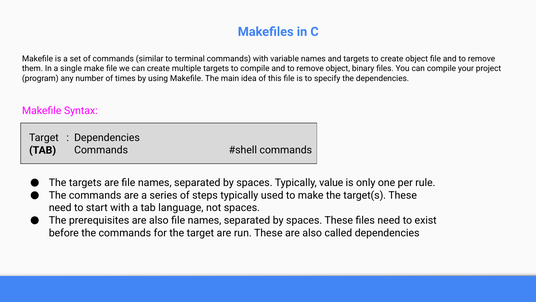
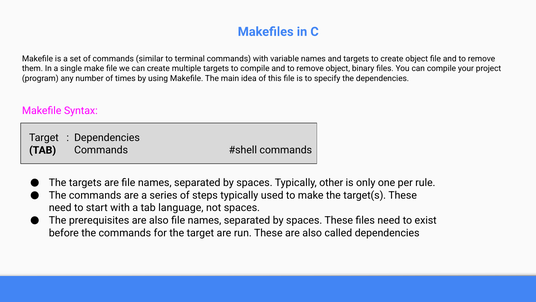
value: value -> other (331, 182)
